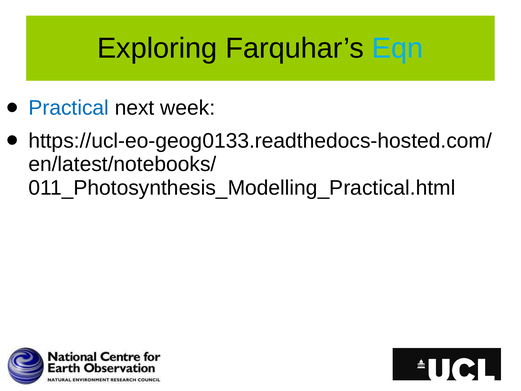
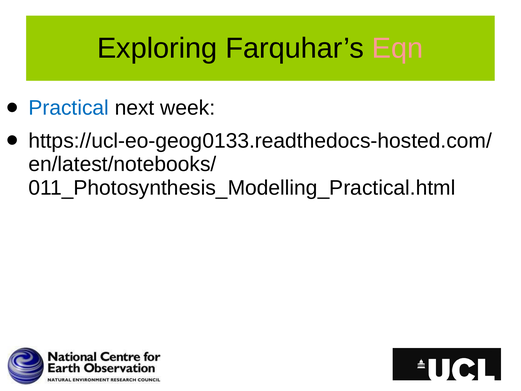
Eqn colour: light blue -> pink (398, 48)
